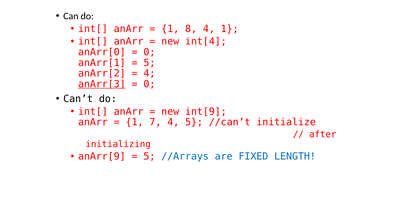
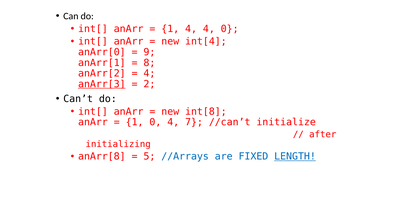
1 8: 8 -> 4 (191, 29)
4 1: 1 -> 0 (230, 29)
0: 0 -> 9 (149, 52)
5: 5 -> 8 (149, 63)
0: 0 -> 2 (149, 84)
int[9: int[9 -> int[8 (206, 112)
1 7: 7 -> 0 (155, 122)
4 5: 5 -> 7 (194, 122)
anArr[9: anArr[9 -> anArr[8 (102, 157)
LENGTH underline: none -> present (295, 157)
